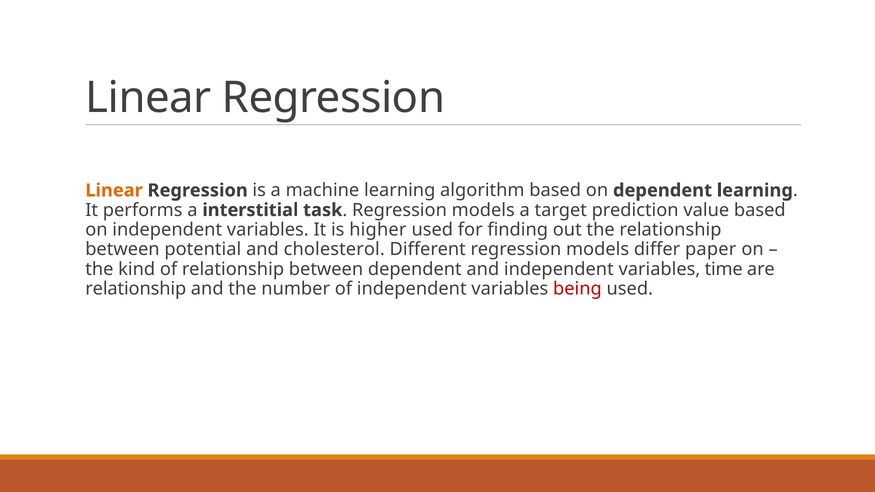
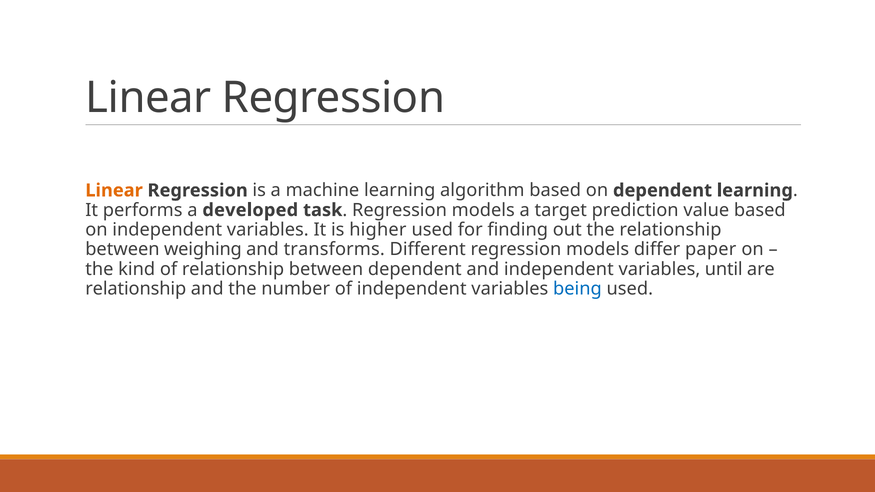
interstitial: interstitial -> developed (250, 210)
potential: potential -> weighing (203, 250)
cholesterol: cholesterol -> transforms (334, 250)
time: time -> until (724, 269)
being colour: red -> blue (577, 289)
